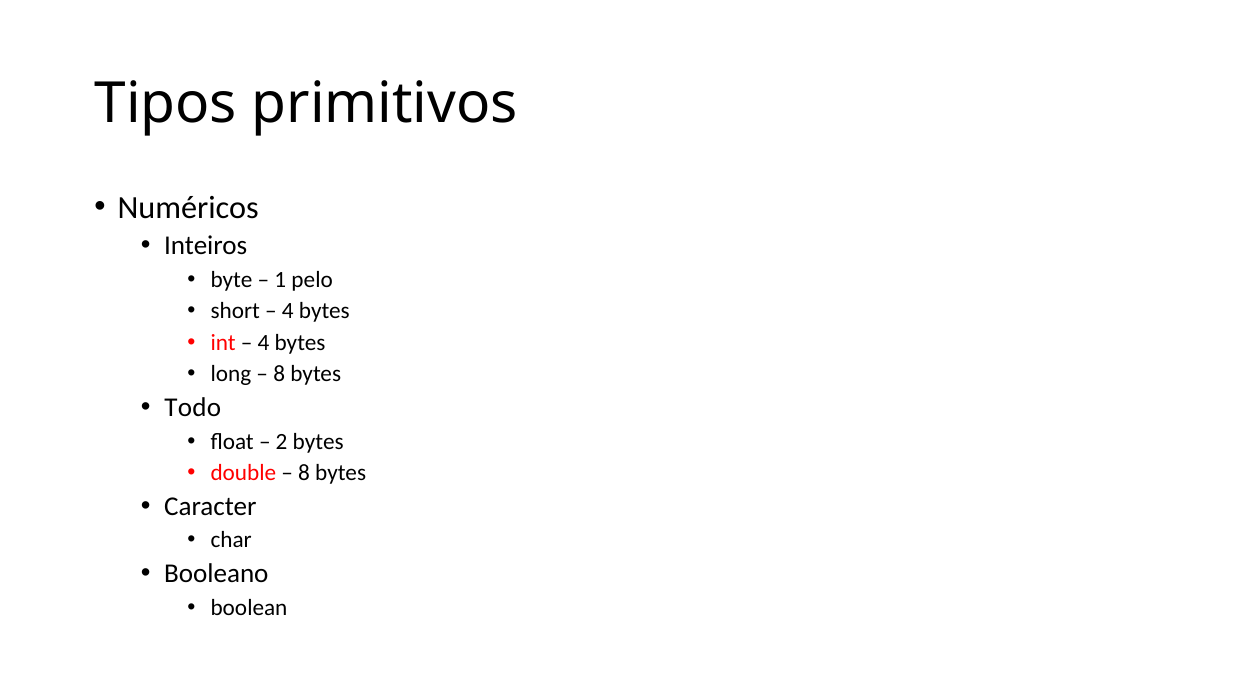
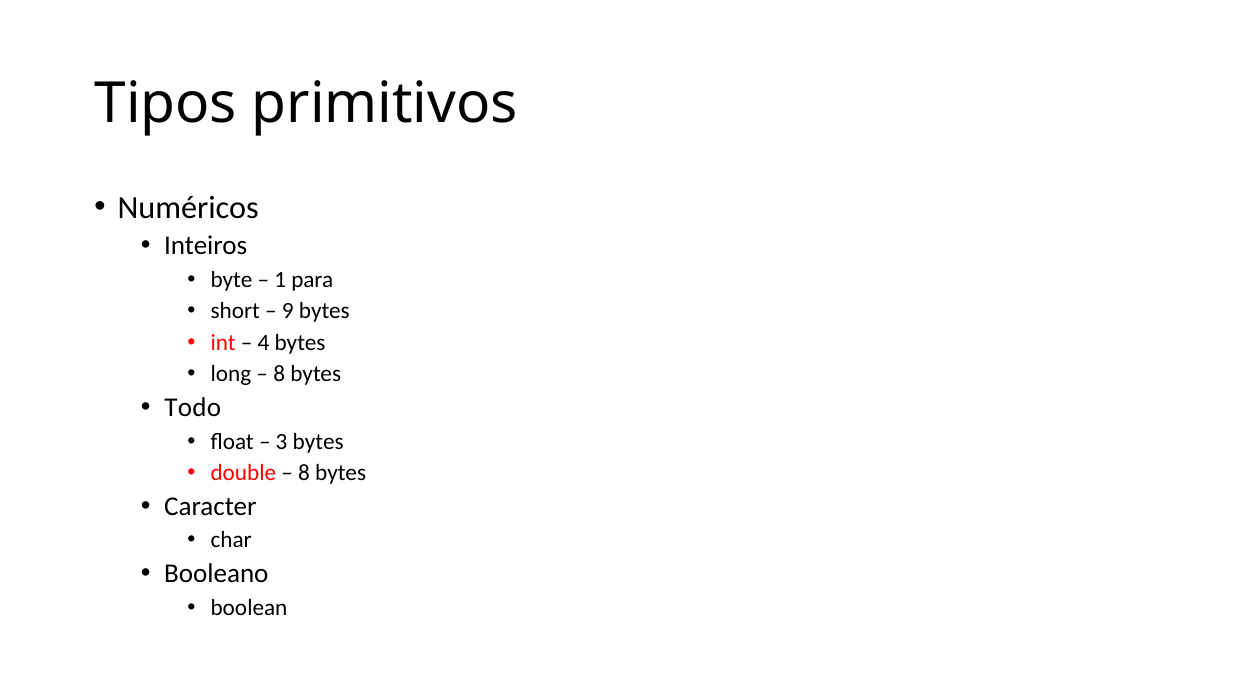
pelo: pelo -> para (312, 280)
4: 4 -> 9 (288, 311)
2: 2 -> 3 (282, 441)
